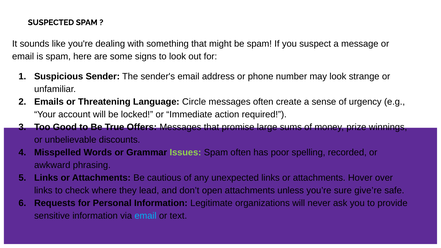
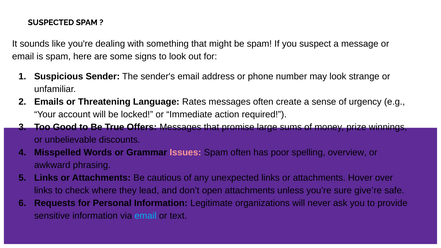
Circle: Circle -> Rates (194, 102)
Issues colour: light green -> pink (185, 153)
recorded: recorded -> overview (347, 153)
